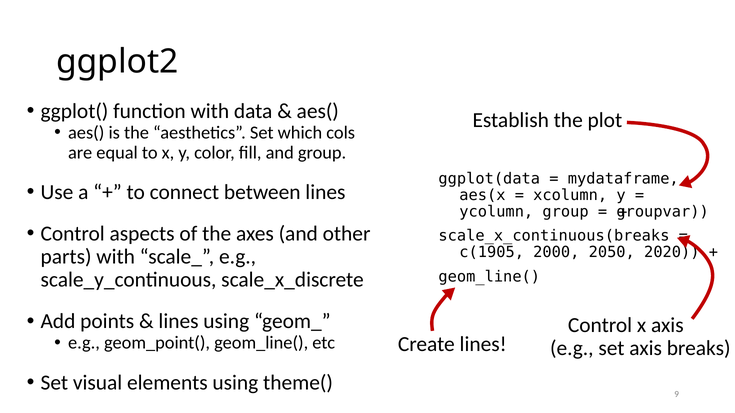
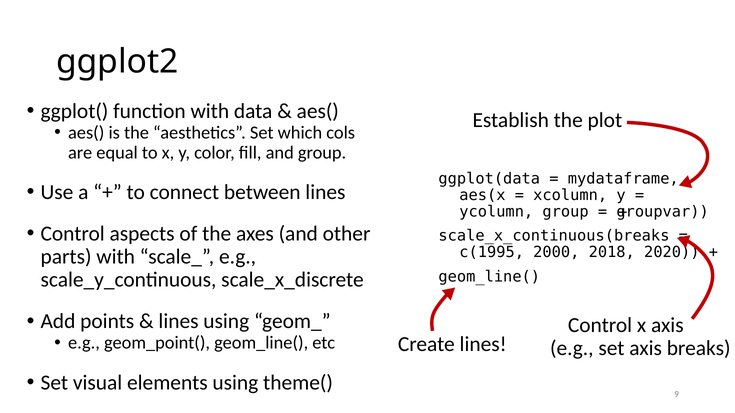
c(1905: c(1905 -> c(1995 (492, 253)
2050: 2050 -> 2018 (612, 253)
